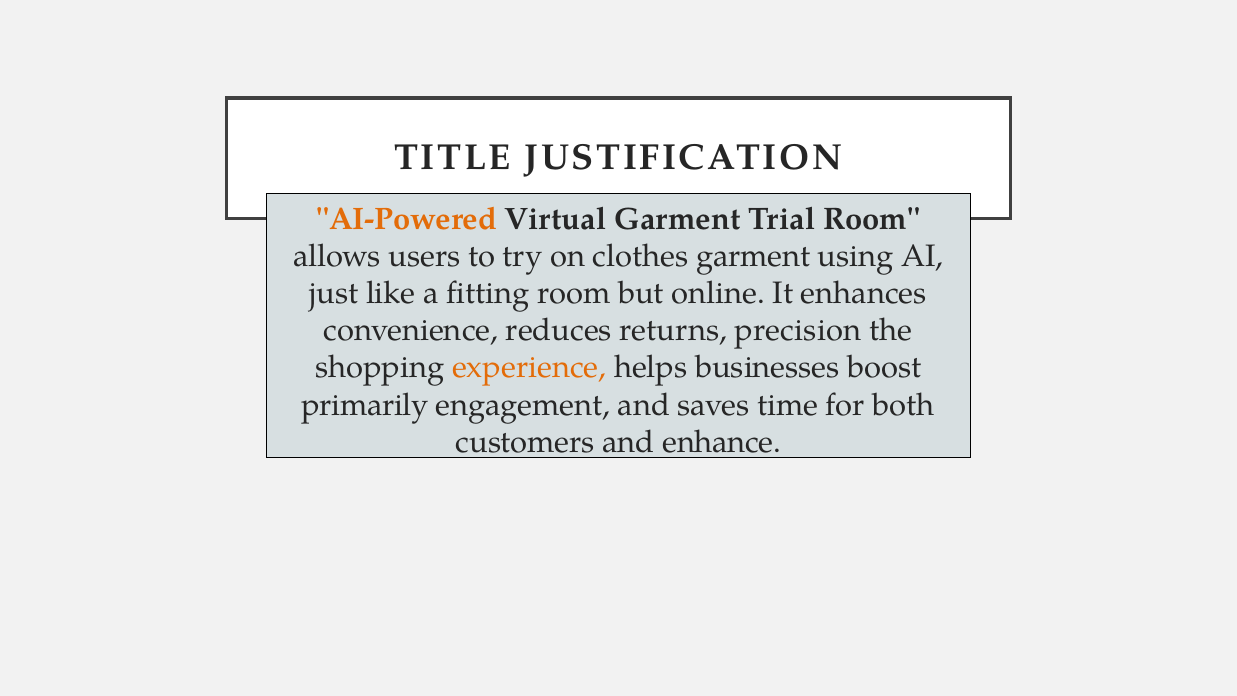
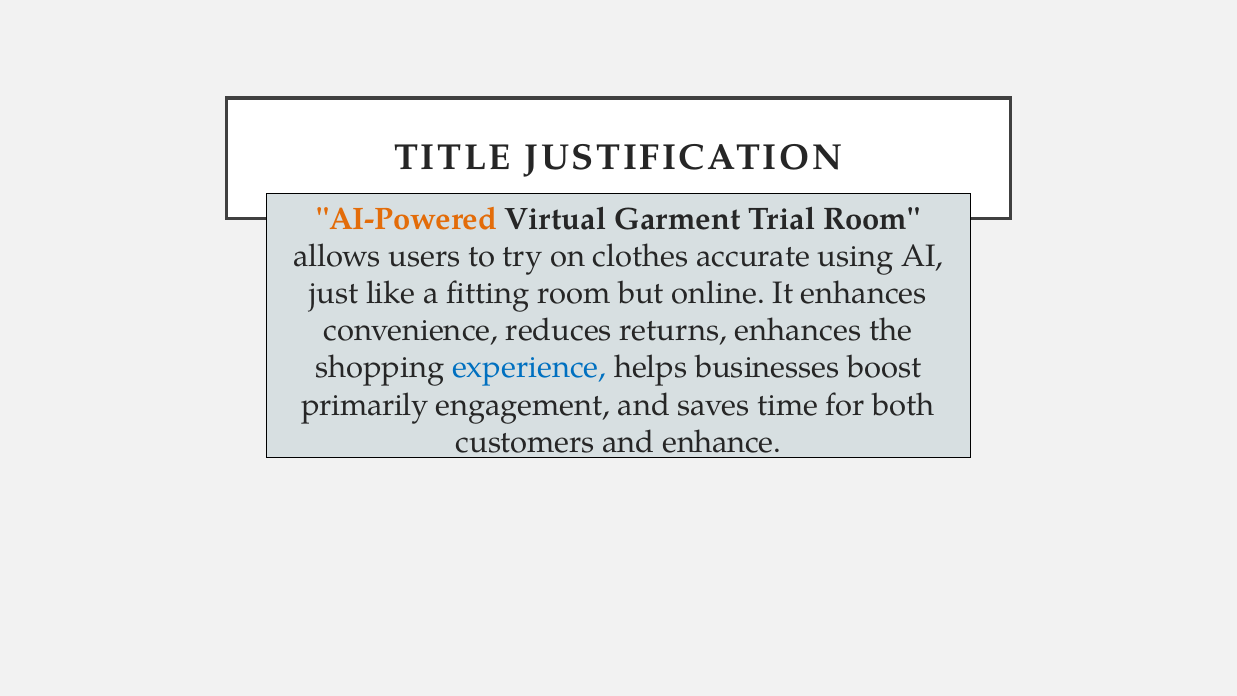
clothes garment: garment -> accurate (753, 256)
returns precision: precision -> enhances (798, 331)
experience colour: orange -> blue (529, 368)
